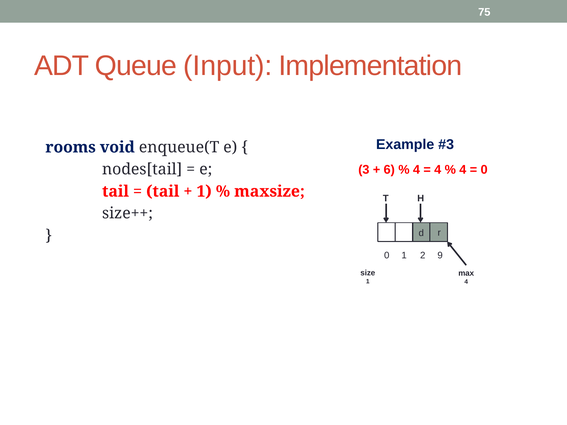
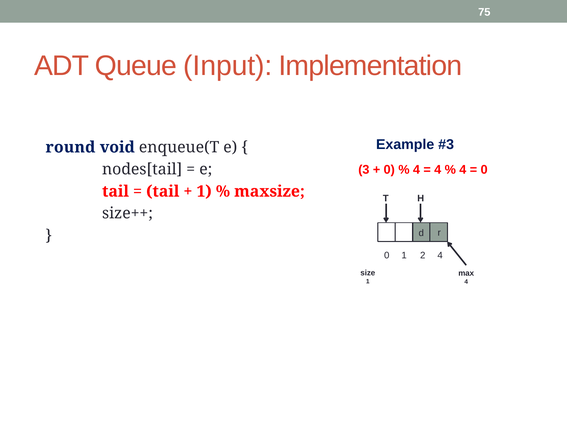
rooms: rooms -> round (70, 147)
6: 6 -> 0 (389, 170)
2 9: 9 -> 4 (440, 256)
